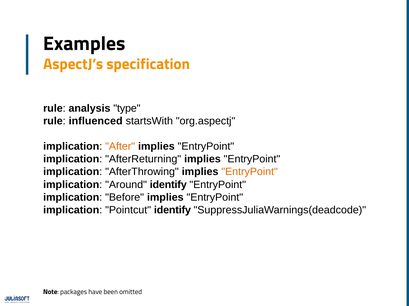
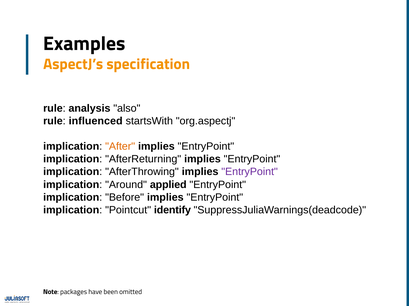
type: type -> also (127, 109)
EntryPoint colour: orange -> purple (250, 172)
Around identify: identify -> applied (168, 185)
